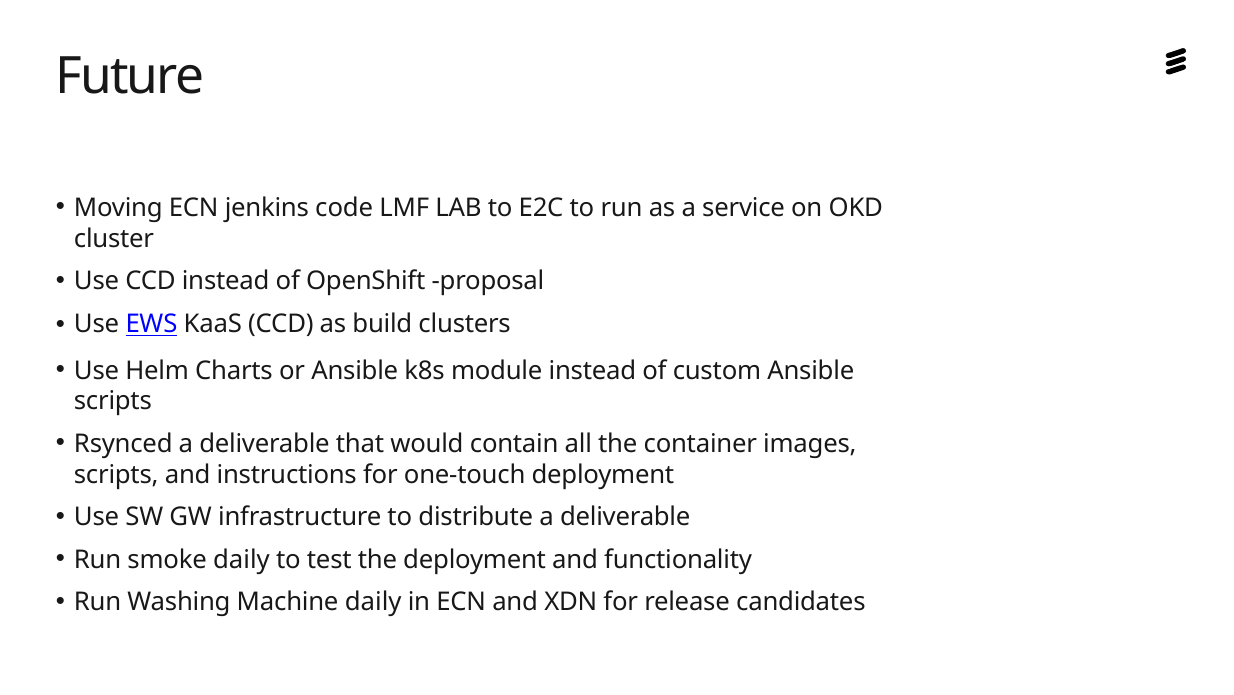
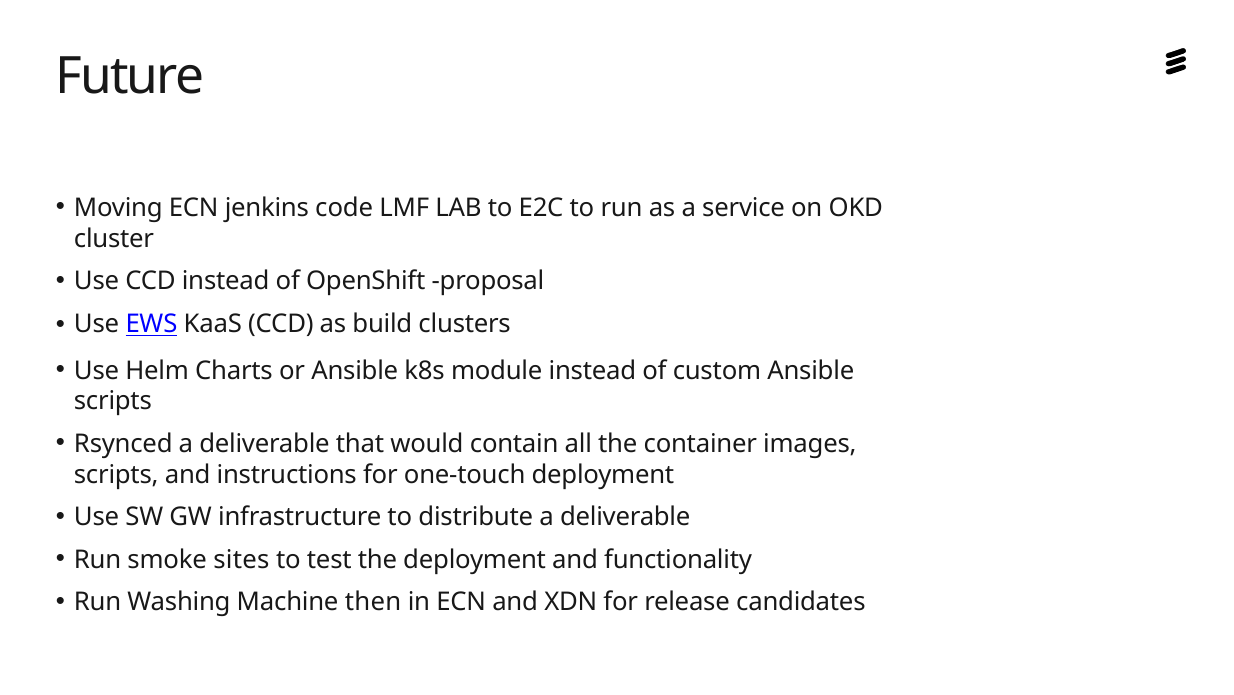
smoke daily: daily -> sites (241, 559)
Machine daily: daily -> then (373, 602)
